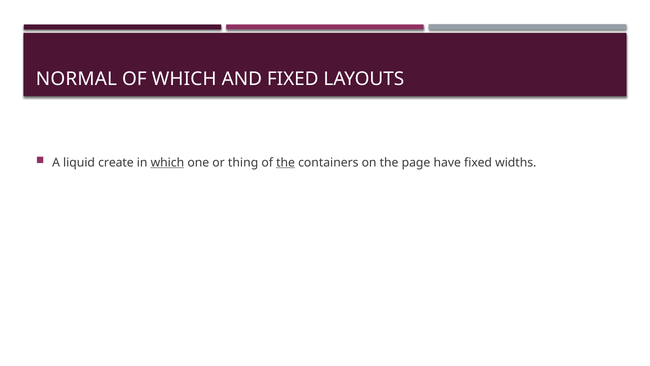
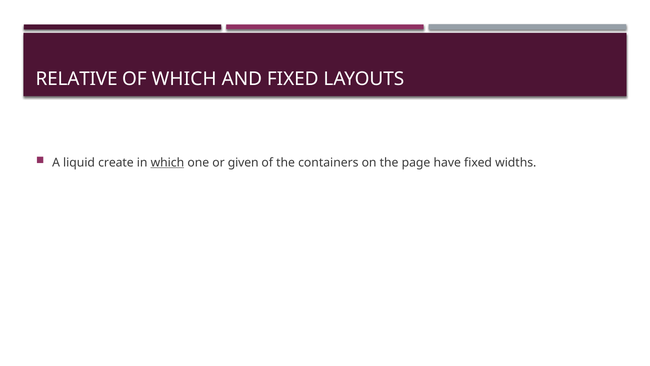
NORMAL: NORMAL -> RELATIVE (77, 79)
thing: thing -> given (243, 162)
the underline: present -> none (286, 162)
